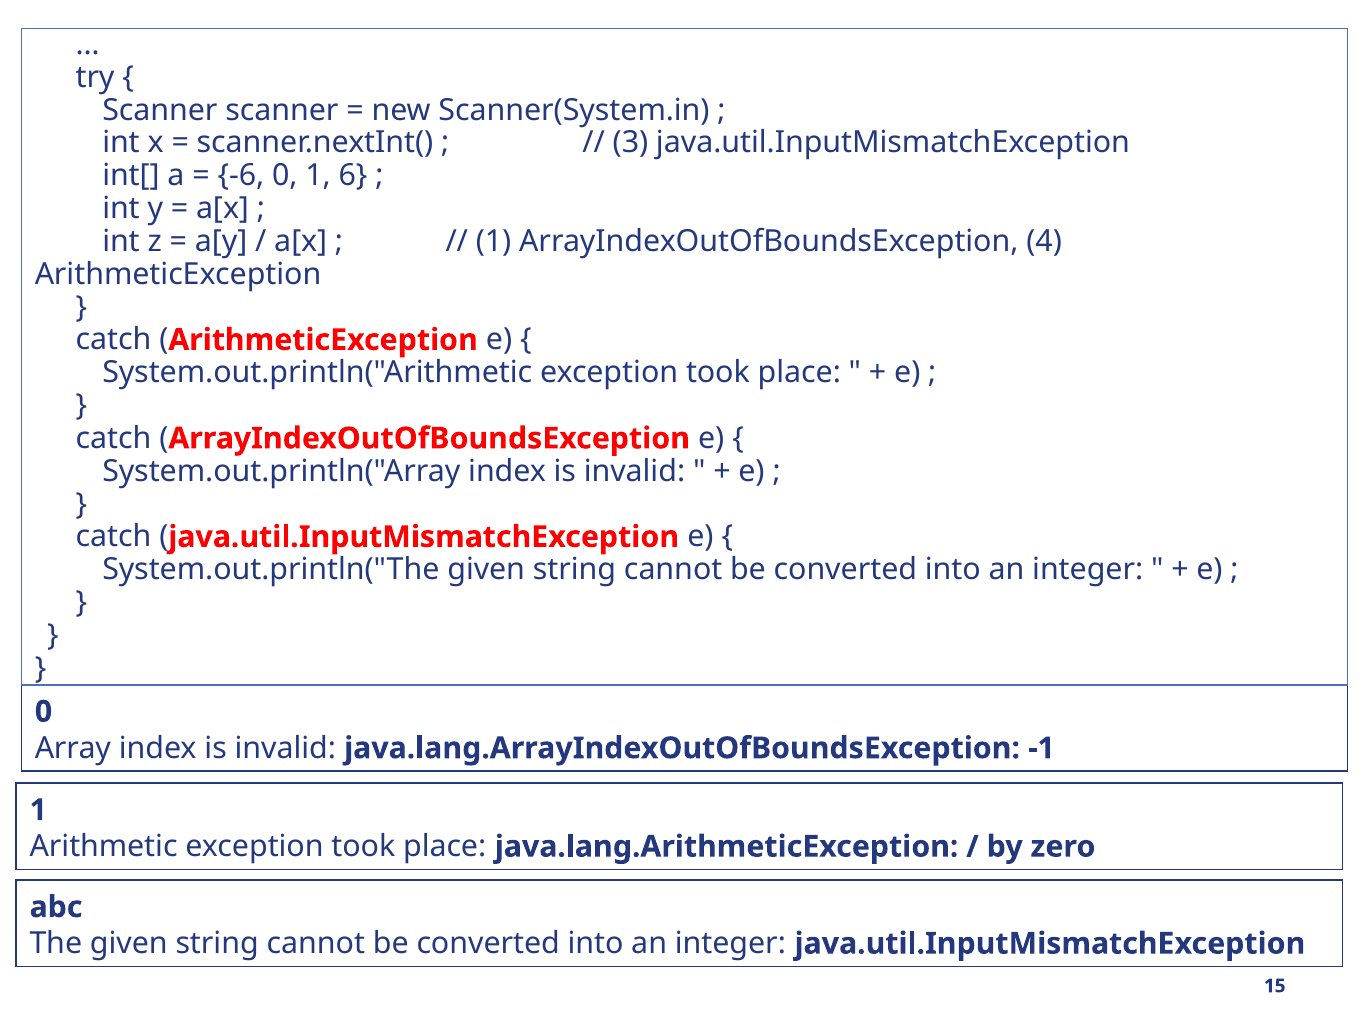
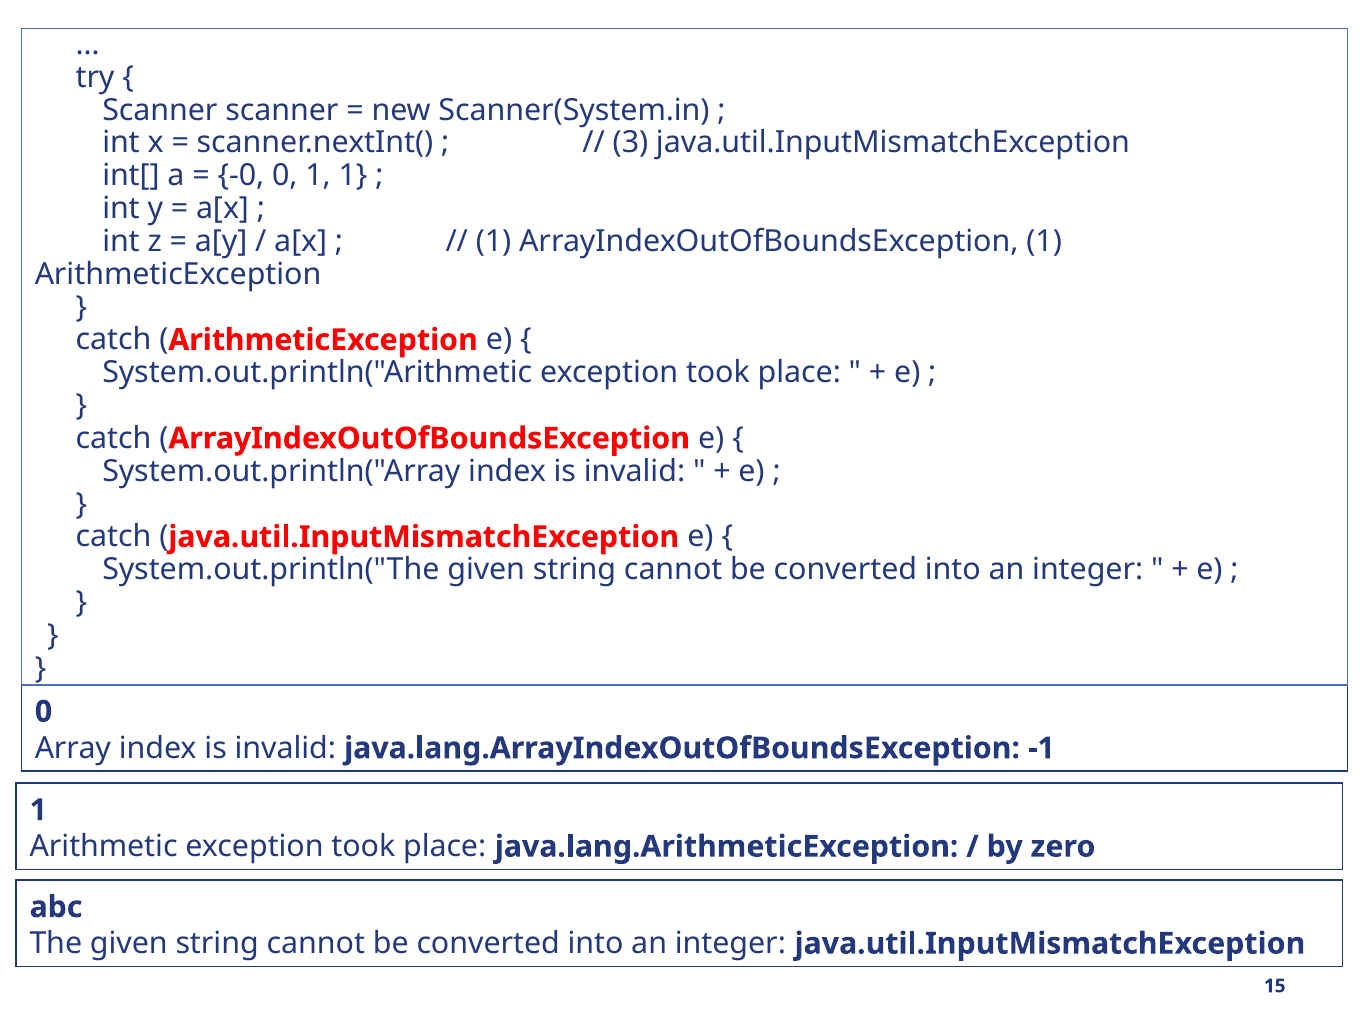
-6: -6 -> -0 (241, 176)
1 6: 6 -> 1 (353, 176)
ArrayIndexOutOfBoundsException 4: 4 -> 1 (1044, 241)
